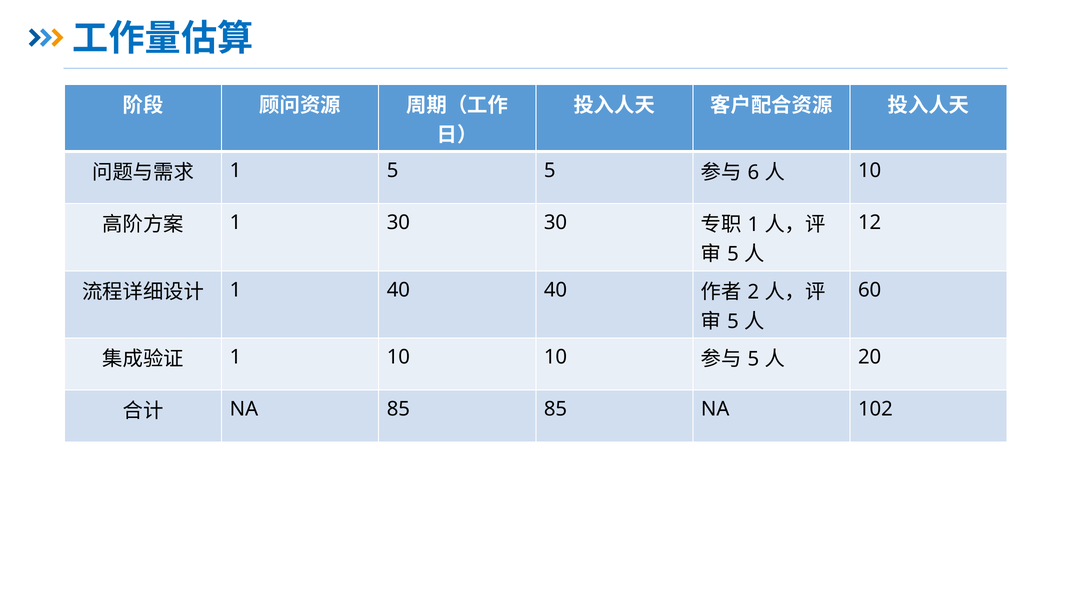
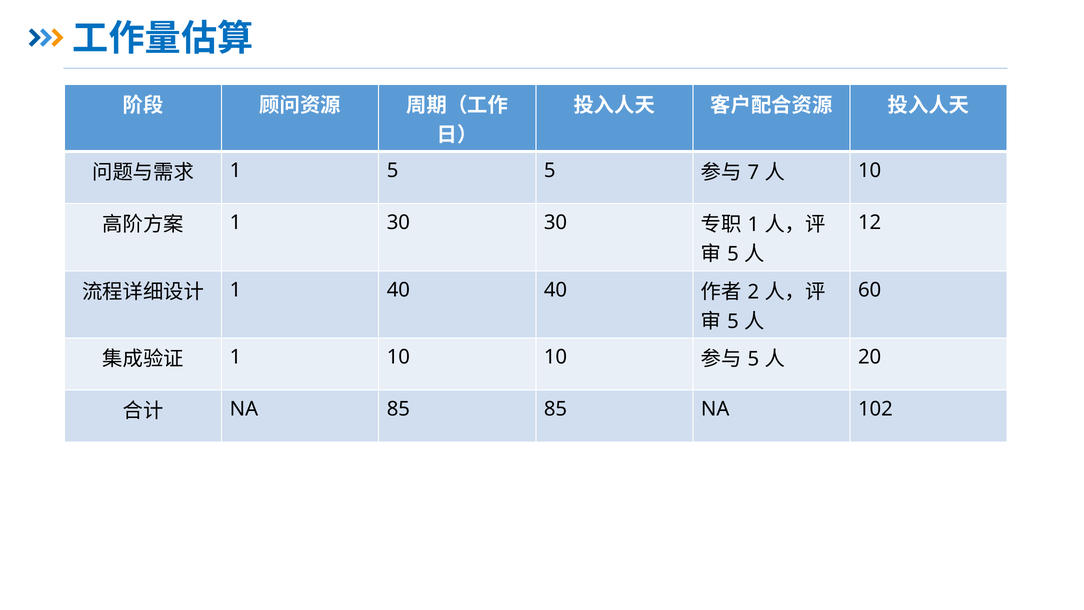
6: 6 -> 7 (753, 172)
